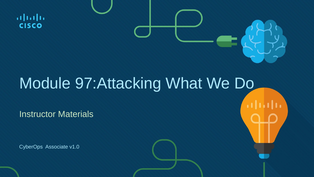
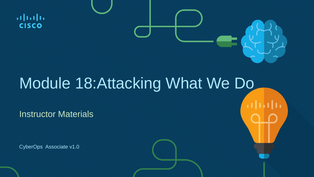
97:Attacking: 97:Attacking -> 18:Attacking (118, 83)
